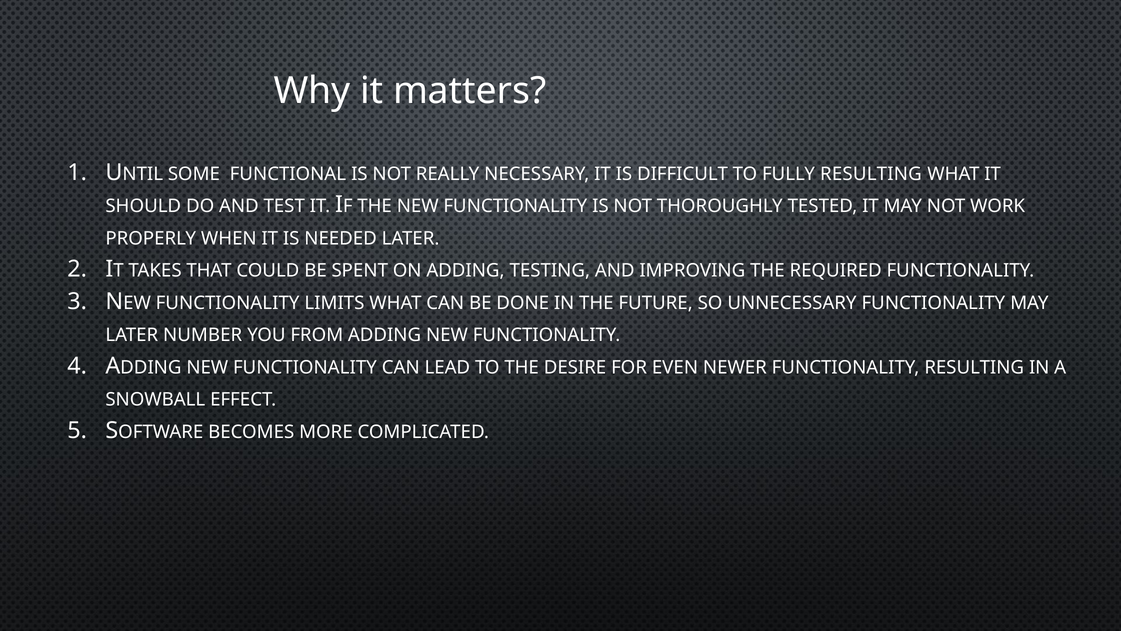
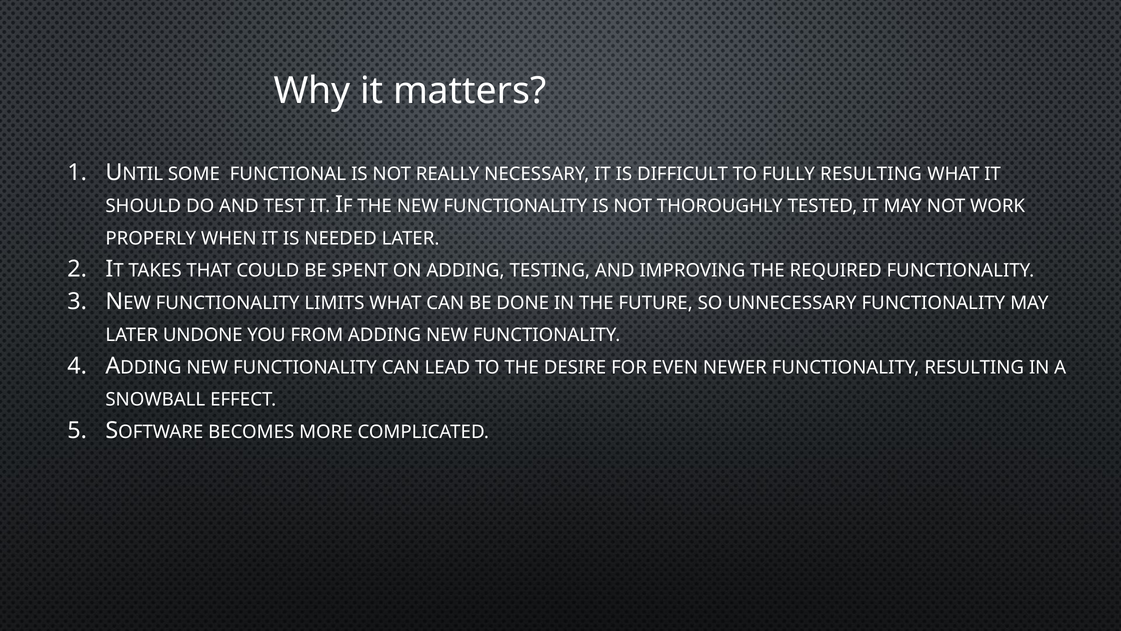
NUMBER: NUMBER -> UNDONE (203, 335)
